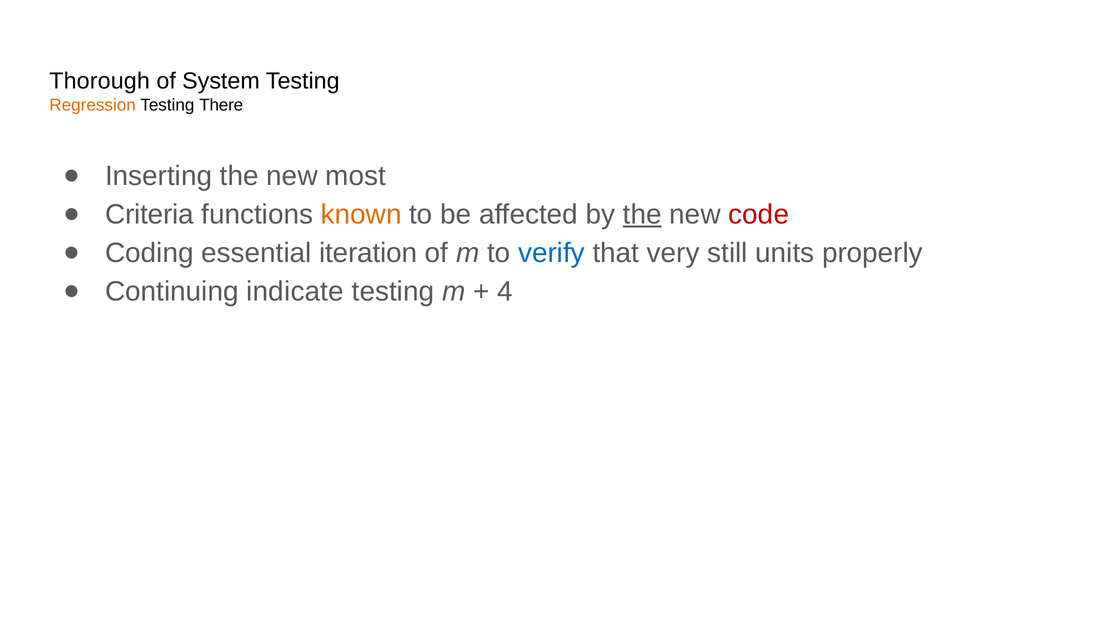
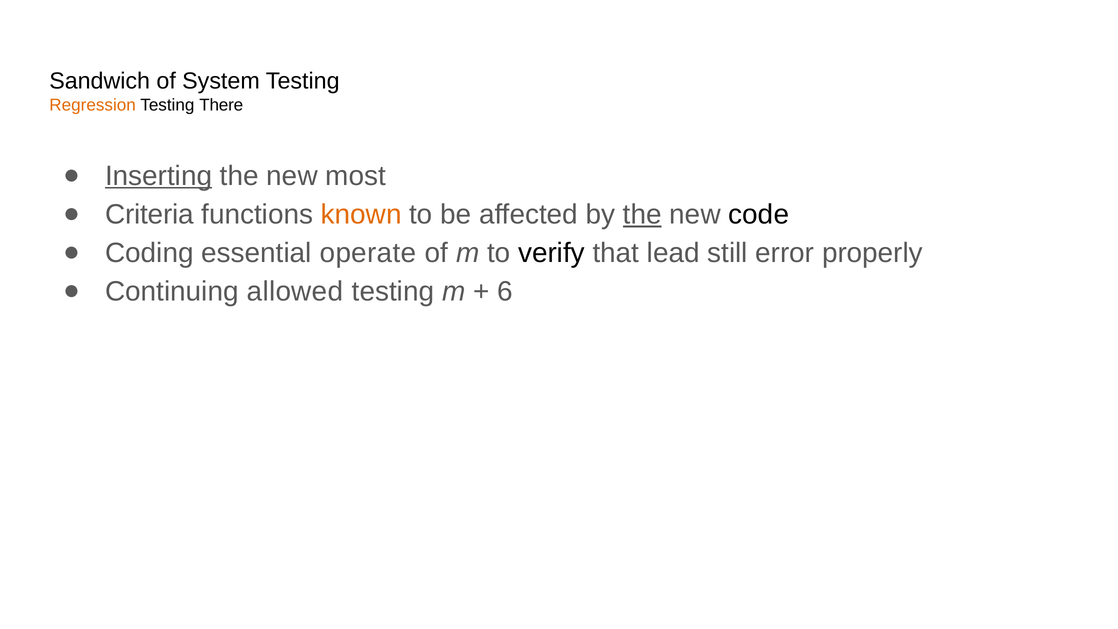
Thorough: Thorough -> Sandwich (100, 81)
Inserting underline: none -> present (159, 176)
code colour: red -> black (759, 214)
iteration: iteration -> operate (368, 253)
verify colour: blue -> black (551, 253)
very: very -> lead (673, 253)
units: units -> error (785, 253)
indicate: indicate -> allowed (295, 291)
4: 4 -> 6 (505, 291)
